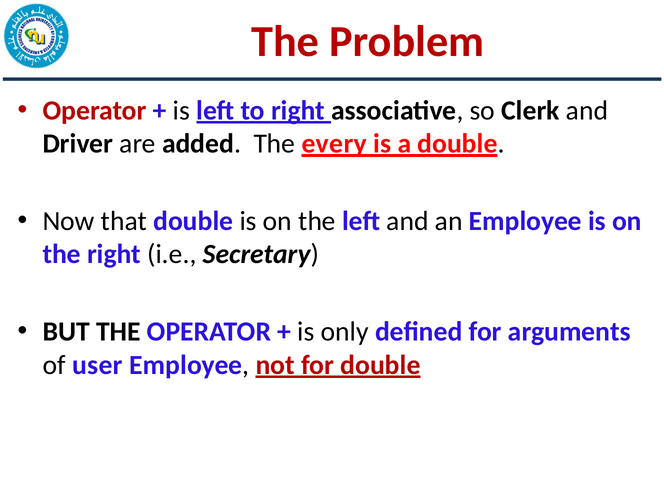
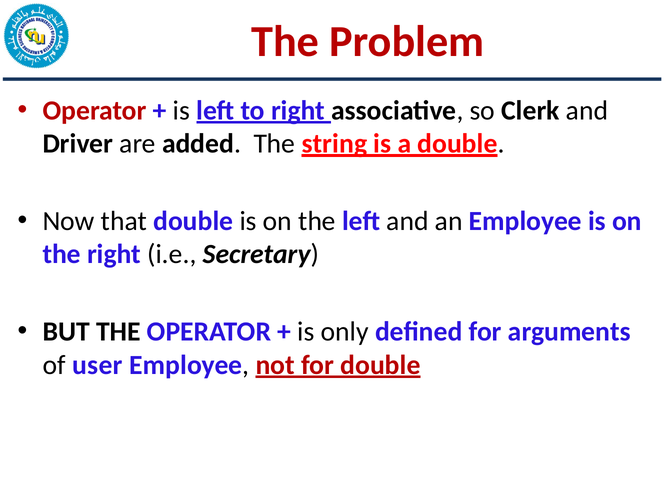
every: every -> string (334, 144)
